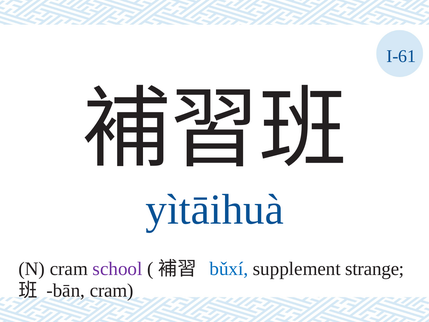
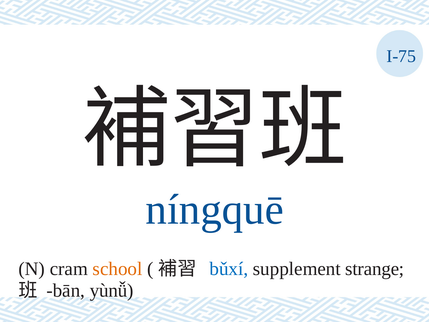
I-61: I-61 -> I-75 (401, 56)
yìtāihuà: yìtāihuà -> níngquē (215, 209)
school colour: purple -> orange (118, 269)
bān cram: cram -> yùnǚ (112, 290)
